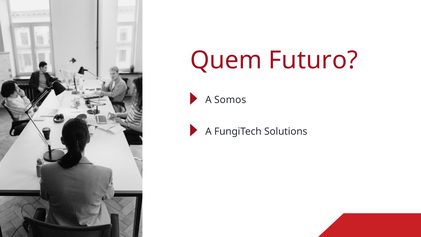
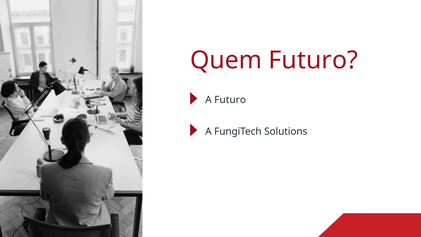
A Somos: Somos -> Futuro (230, 100)
